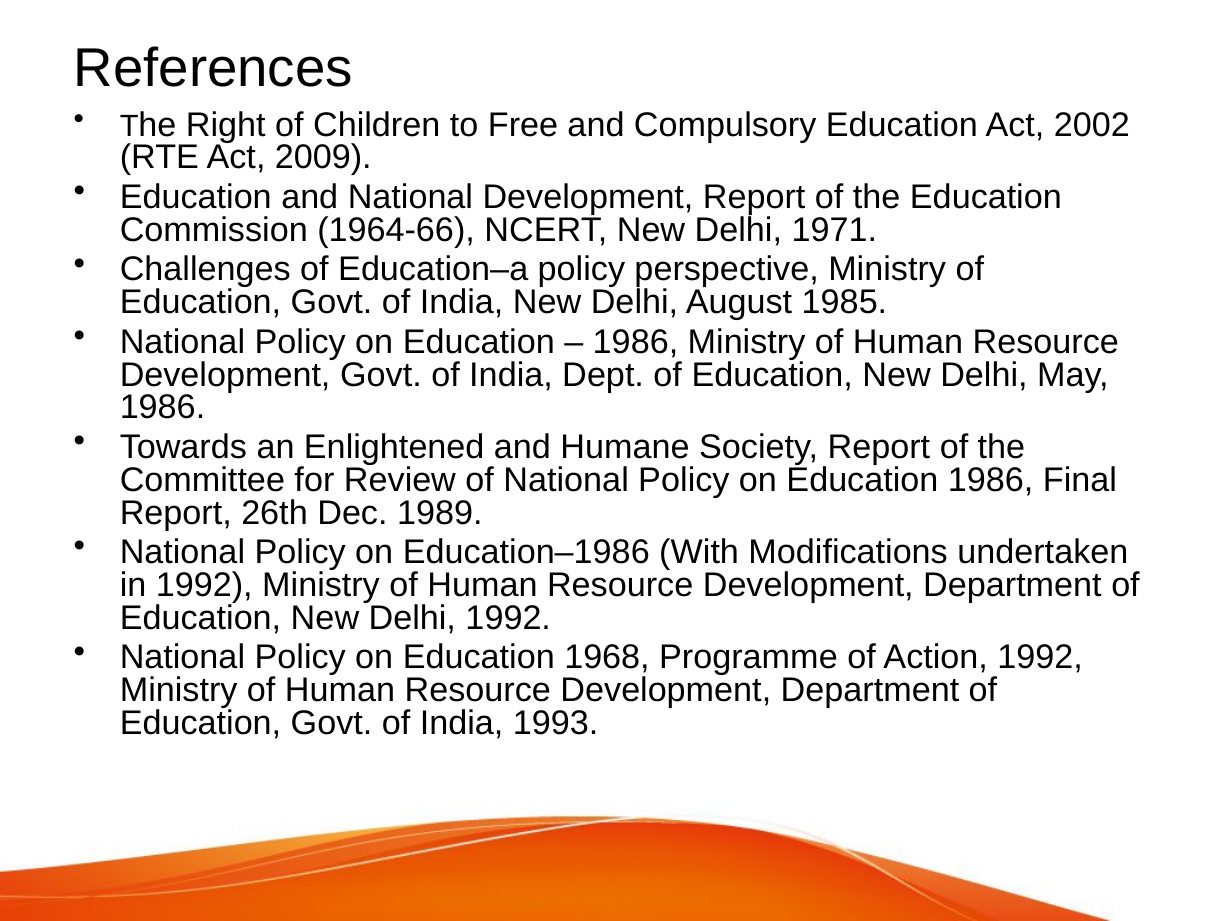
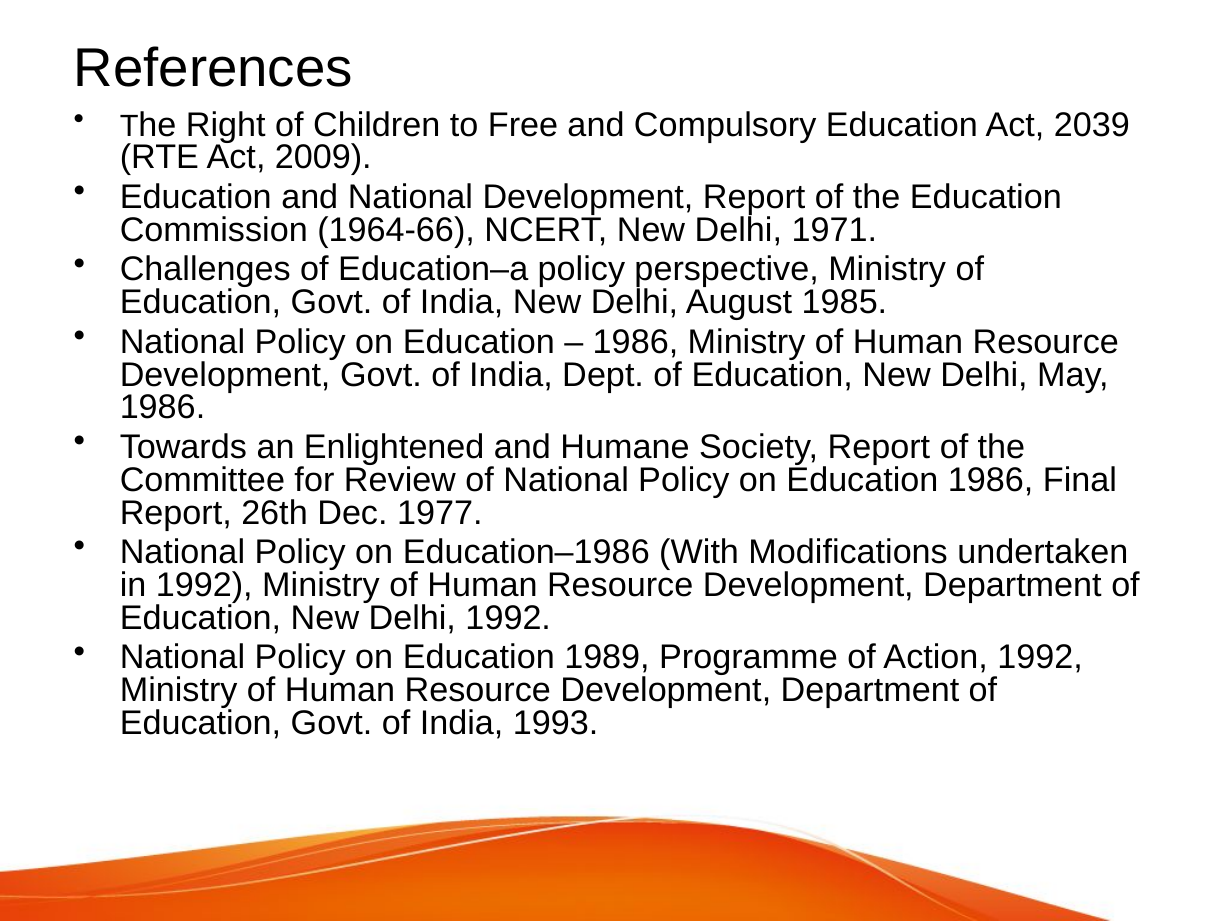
2002: 2002 -> 2039 (1092, 125)
1989: 1989 -> 1977 (440, 513)
1968: 1968 -> 1989 (607, 658)
